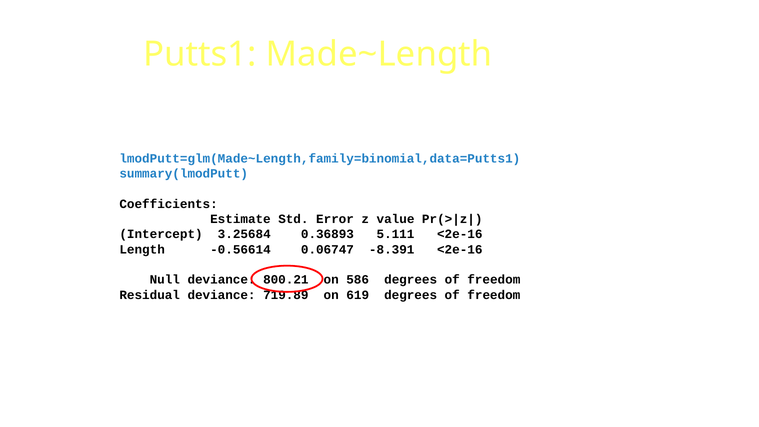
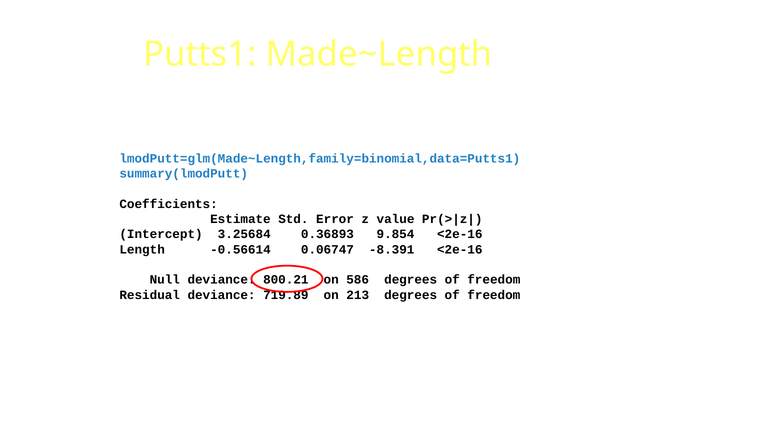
5.111: 5.111 -> 9.854 (395, 234)
619: 619 -> 213 (358, 295)
